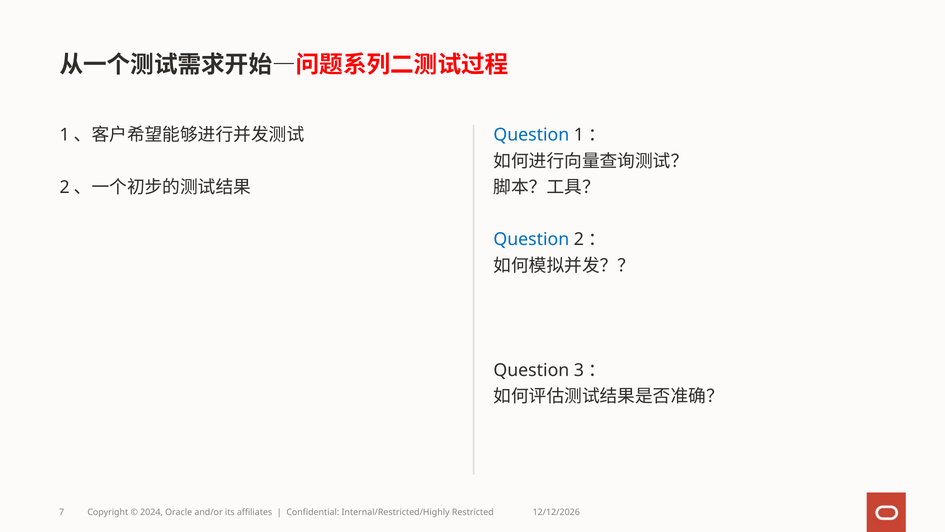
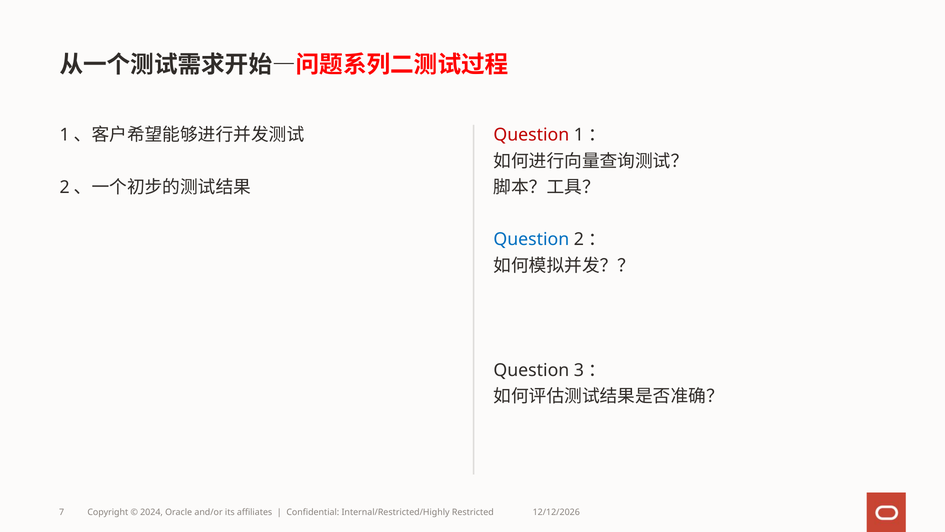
Question colour: blue -> red (531, 135)
